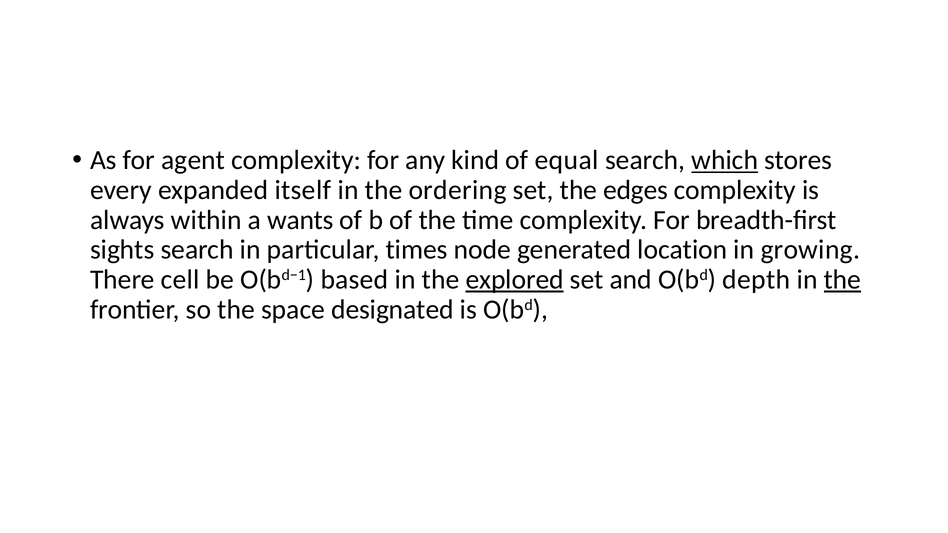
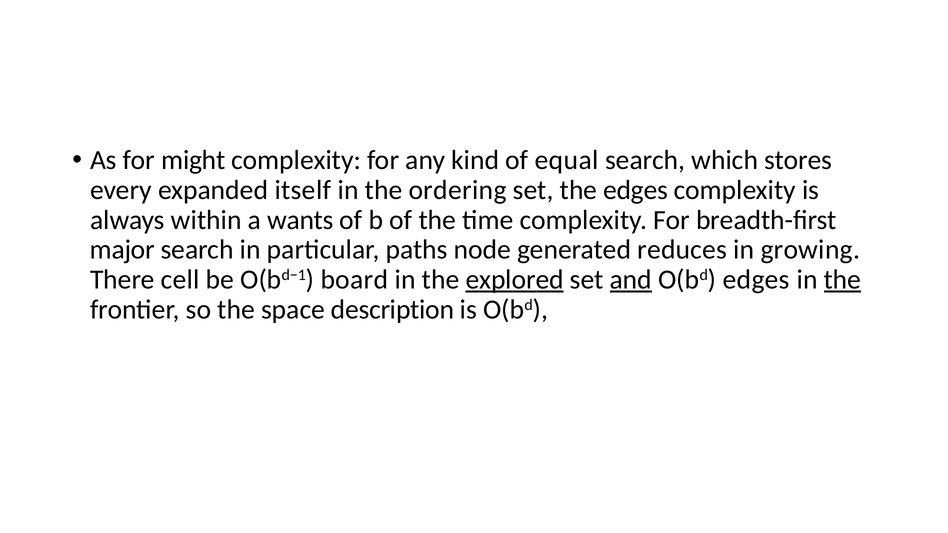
agent: agent -> might (193, 160)
which underline: present -> none (725, 160)
sights: sights -> major (122, 250)
times: times -> paths (417, 250)
location: location -> reduces (682, 250)
based: based -> board (354, 280)
and underline: none -> present (631, 280)
O(bd depth: depth -> edges (756, 280)
designated: designated -> description (393, 310)
